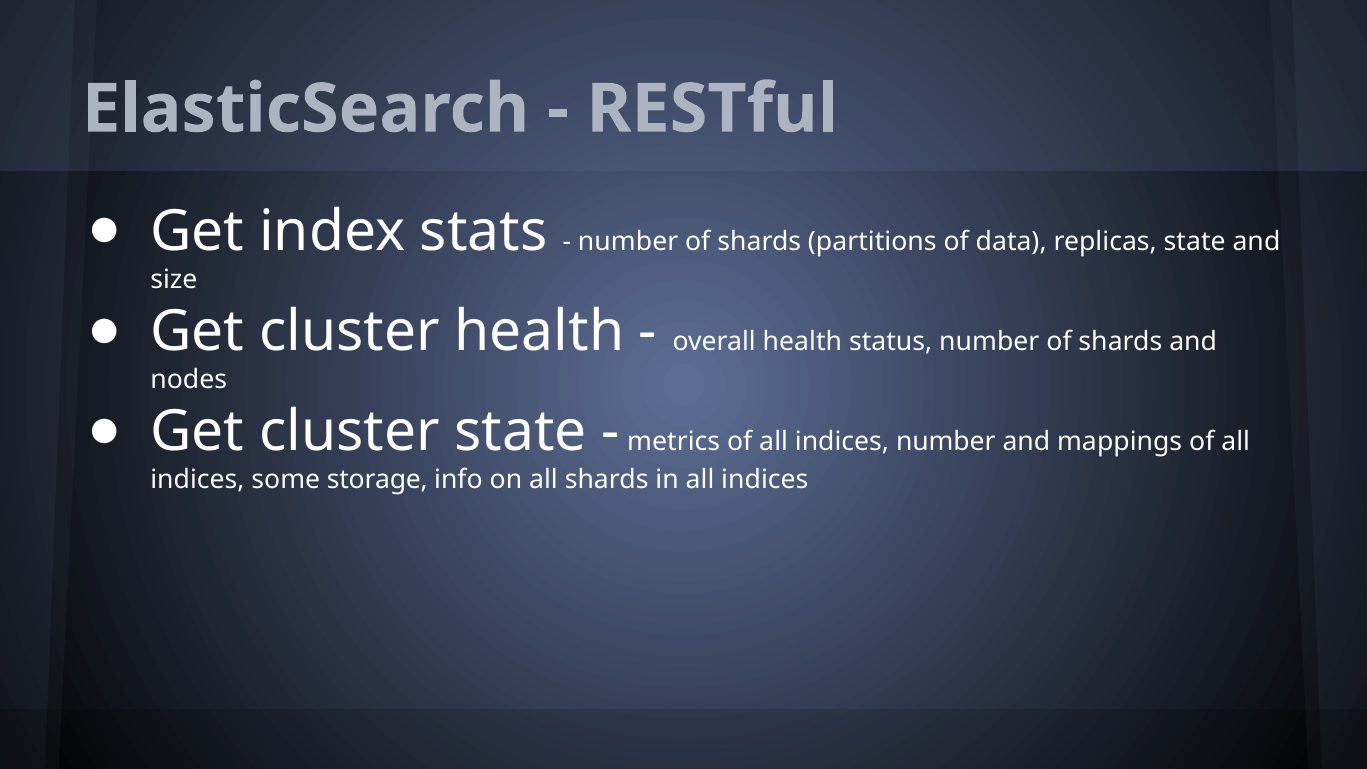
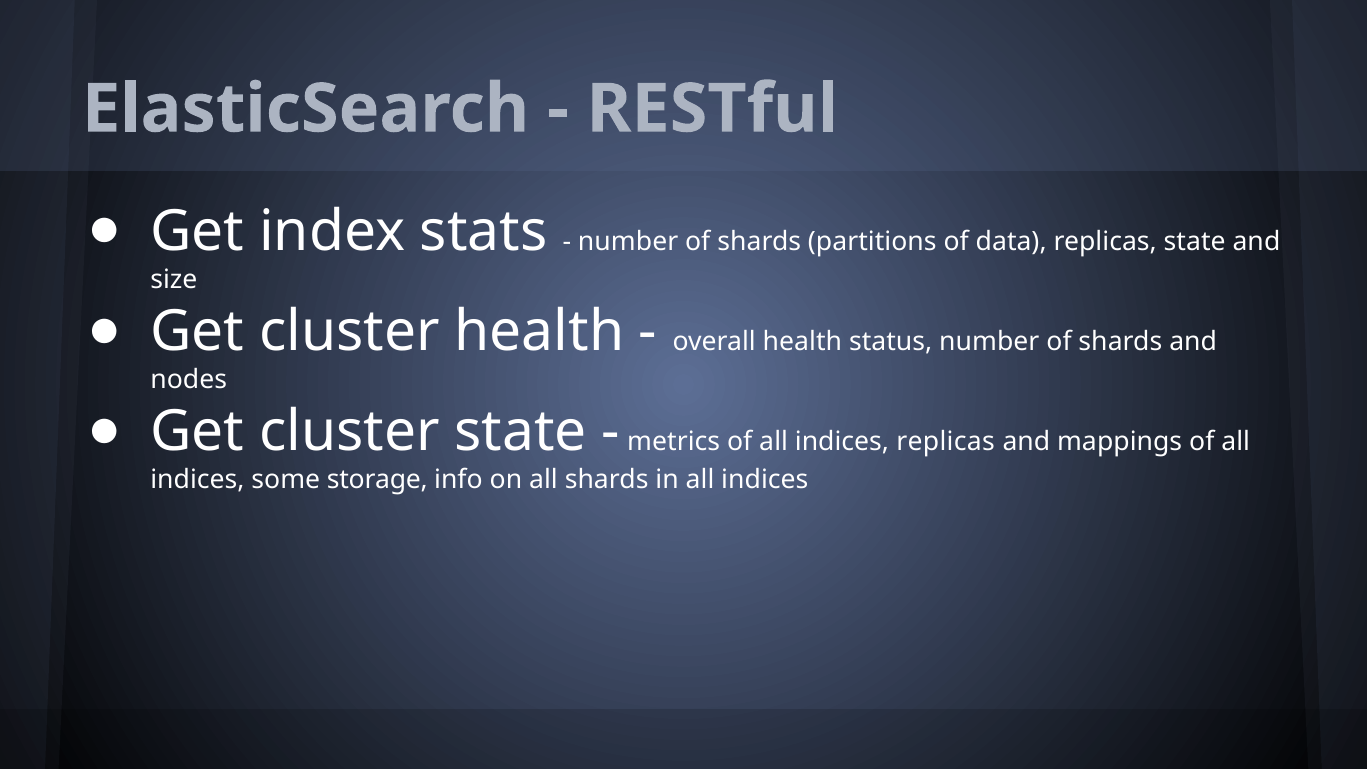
indices number: number -> replicas (946, 442)
